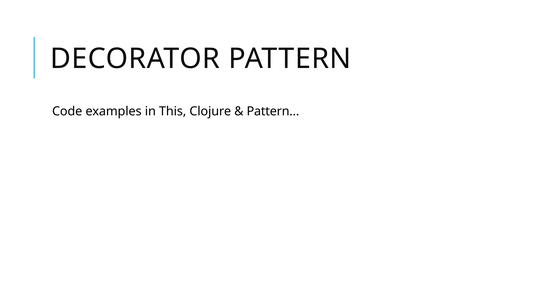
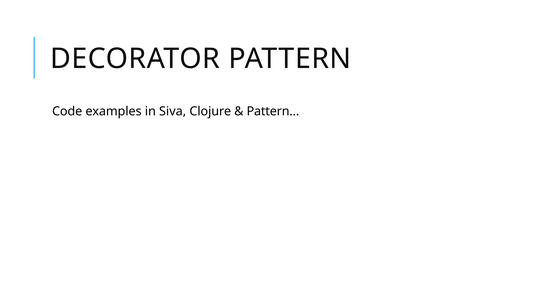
This: This -> Siva (173, 111)
